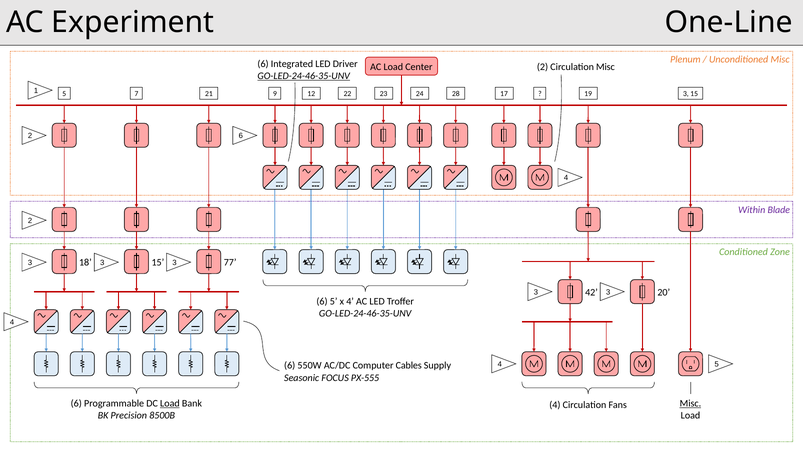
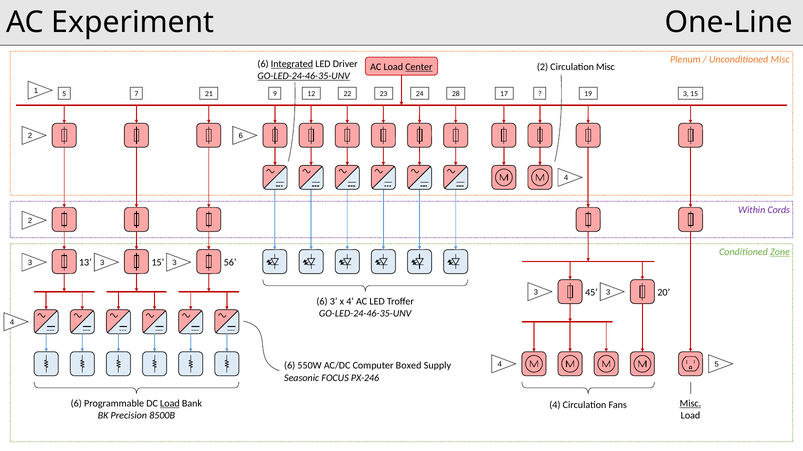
Integrated underline: none -> present (292, 64)
Center underline: none -> present (419, 67)
Blade: Blade -> Cords (779, 210)
Zone underline: none -> present (780, 252)
18: 18 -> 13 (85, 263)
77: 77 -> 56 (230, 263)
42: 42 -> 45 (591, 293)
6 5: 5 -> 3 (334, 302)
Cables: Cables -> Boxed (409, 366)
PX-555: PX-555 -> PX-246 (365, 378)
